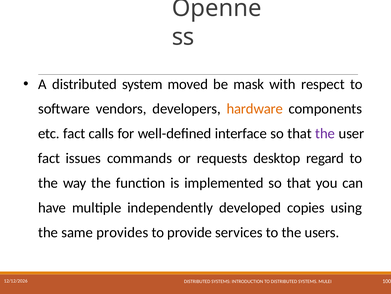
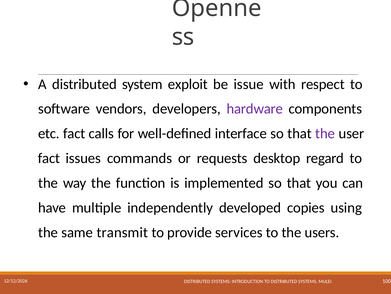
moved: moved -> exploit (188, 84)
mask: mask -> issue (249, 84)
hardware colour: orange -> purple (255, 109)
provides: provides -> transmit (122, 232)
